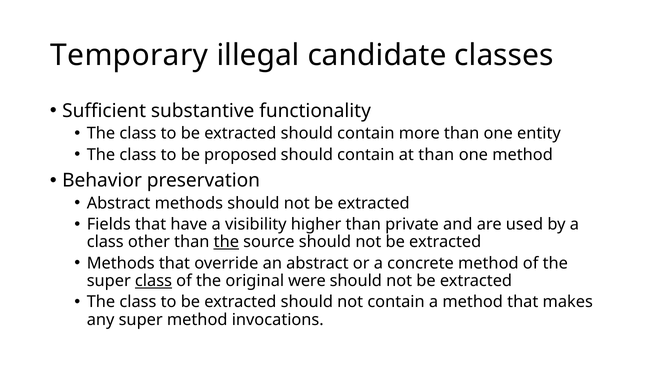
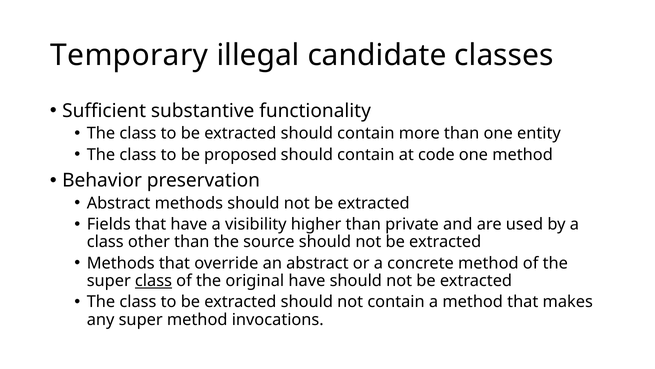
at than: than -> code (436, 154)
the underline: present -> none (226, 242)
original were: were -> have (307, 280)
